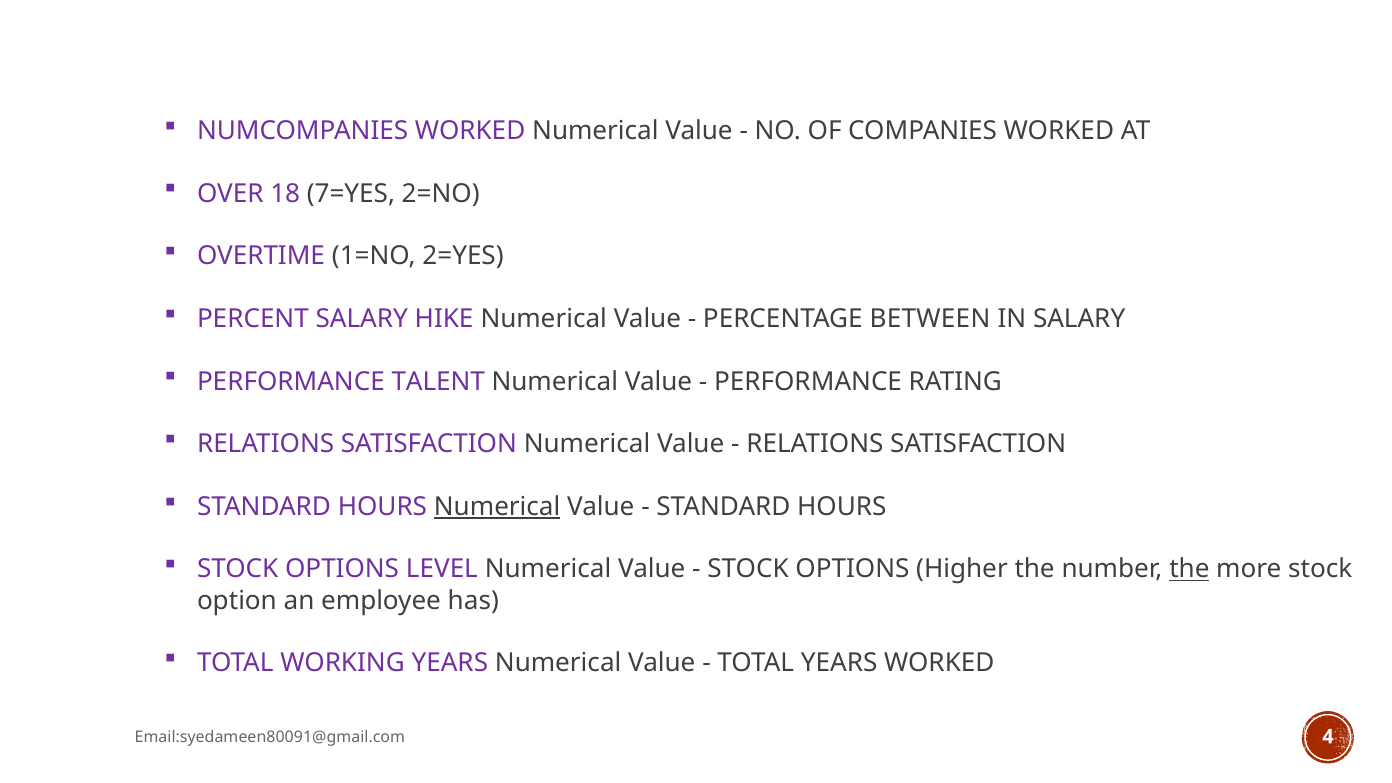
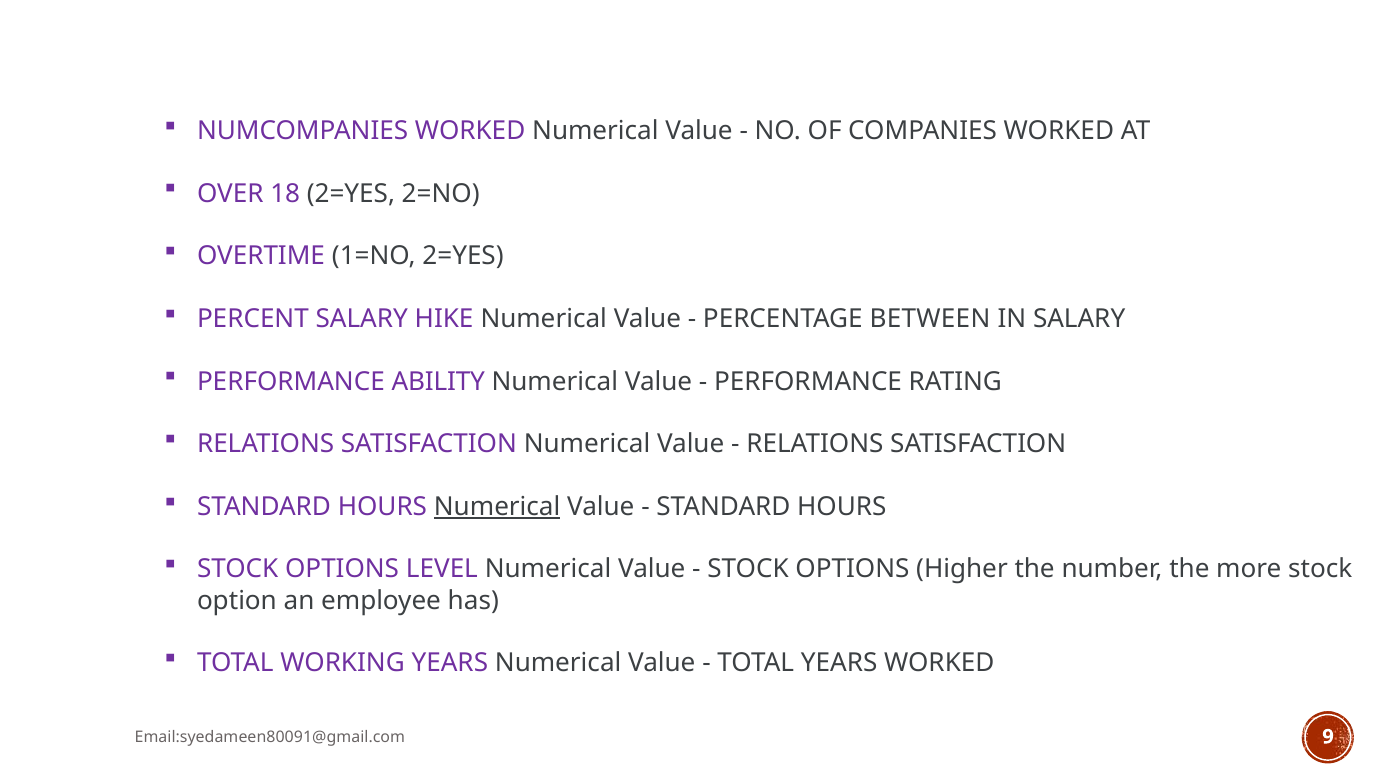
18 7=YES: 7=YES -> 2=YES (351, 193)
TALENT: TALENT -> ABILITY (438, 381)
the underline: present -> none (1189, 569)
4: 4 -> 9 (1328, 737)
